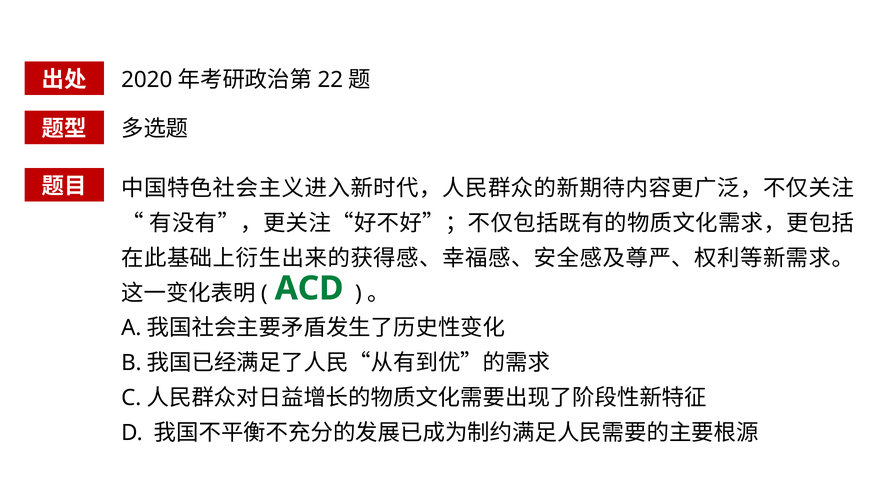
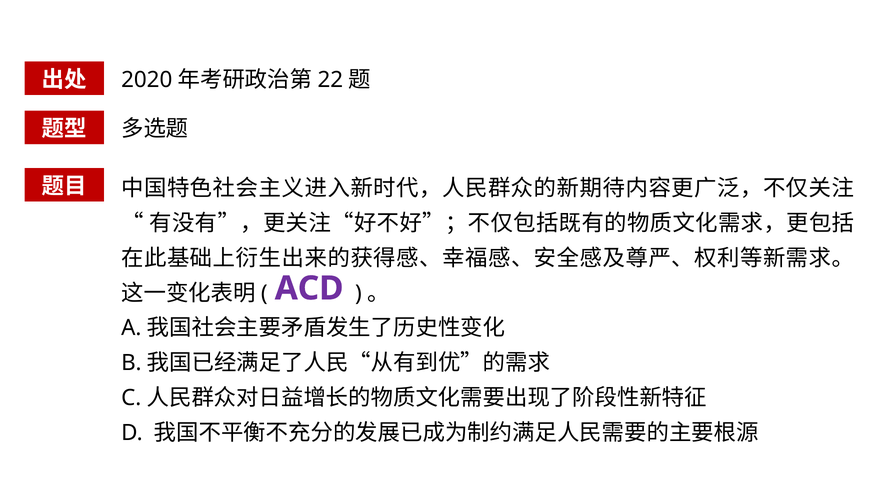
ACD colour: green -> purple (309, 288)
